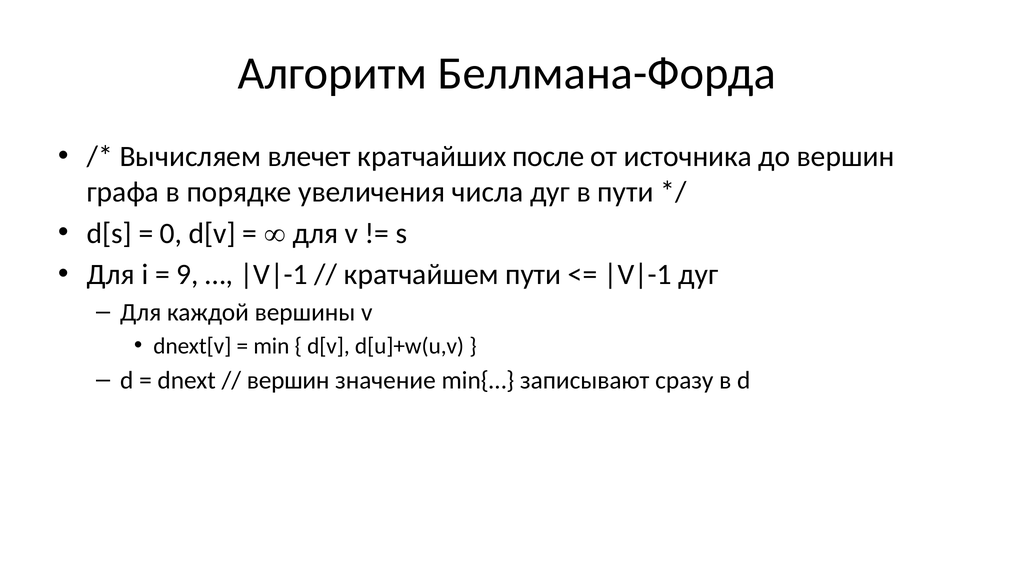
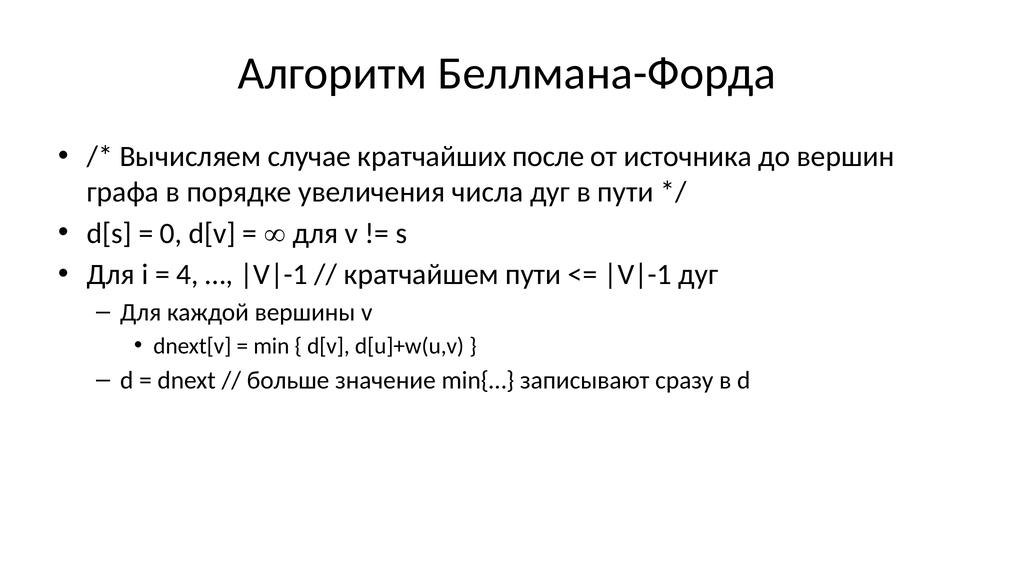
влечет: влечет -> случае (309, 157)
9: 9 -> 4 (187, 275)
вершин: вершин -> больше (288, 380)
